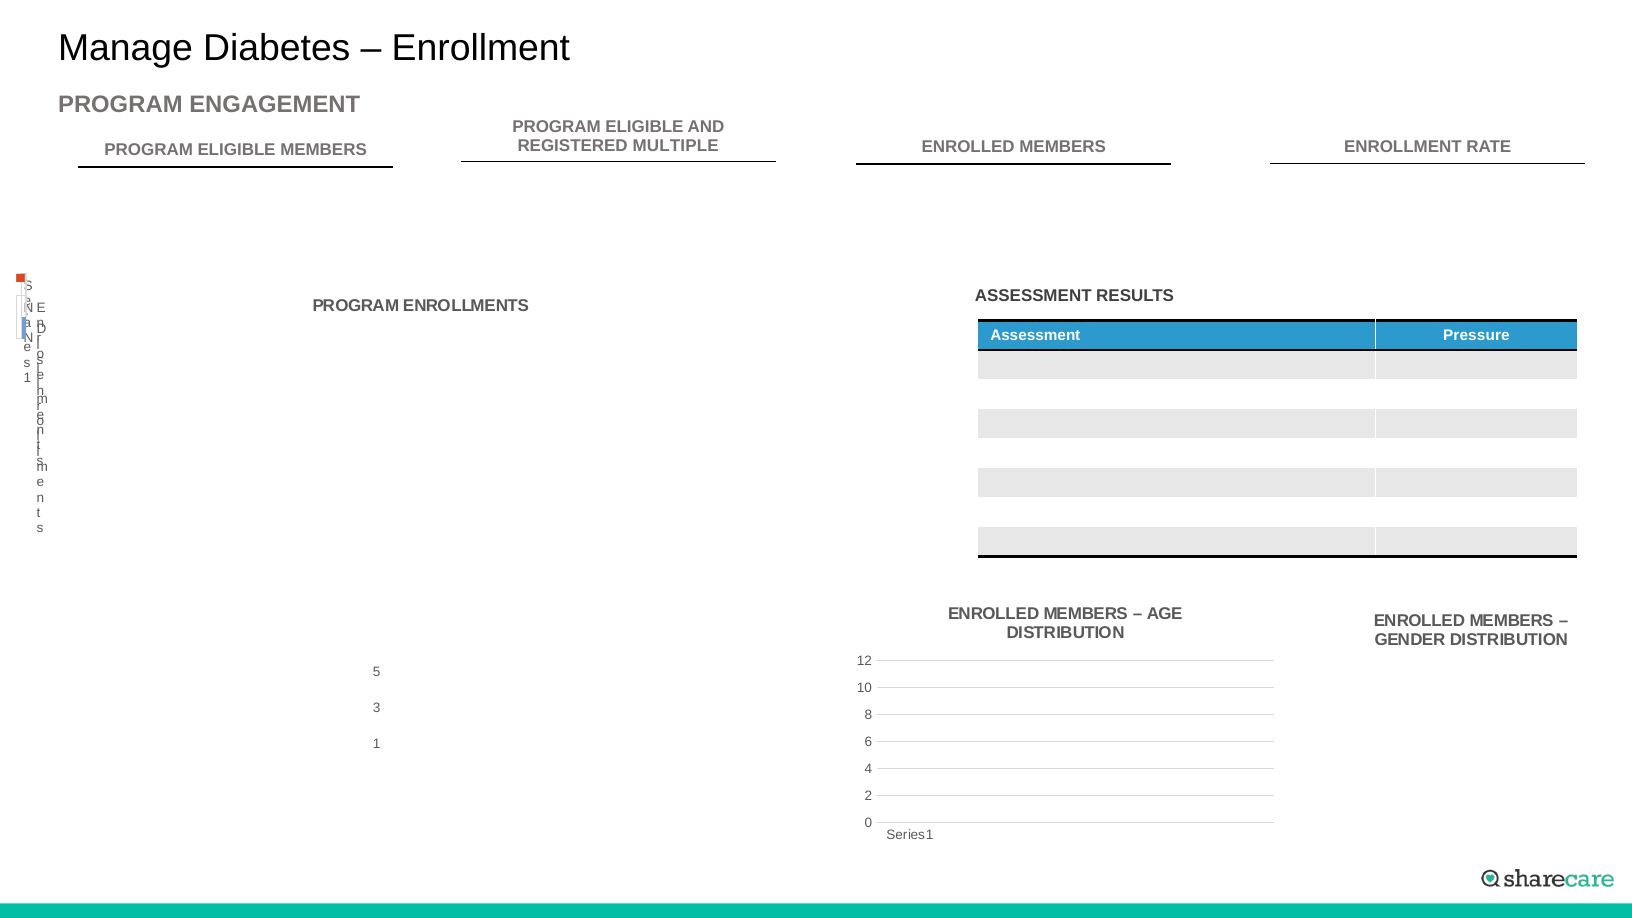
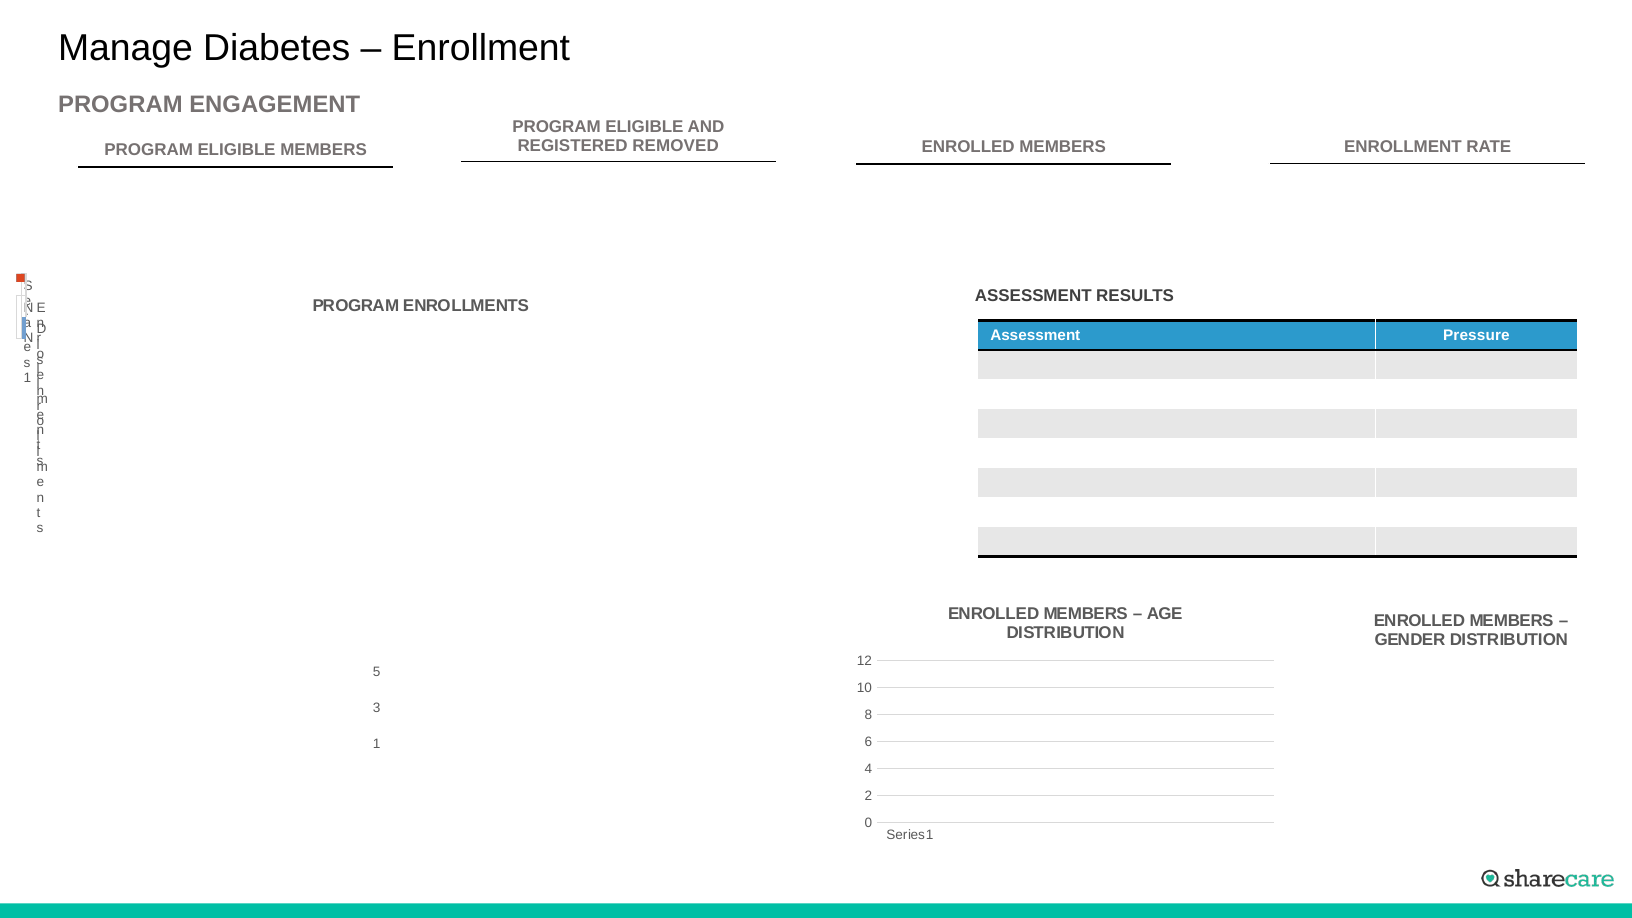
MULTIPLE: MULTIPLE -> REMOVED (676, 146)
